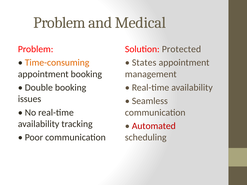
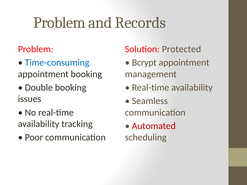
Medical: Medical -> Records (140, 23)
Time-consuming colour: orange -> blue (57, 63)
States: States -> Bcrypt (144, 63)
